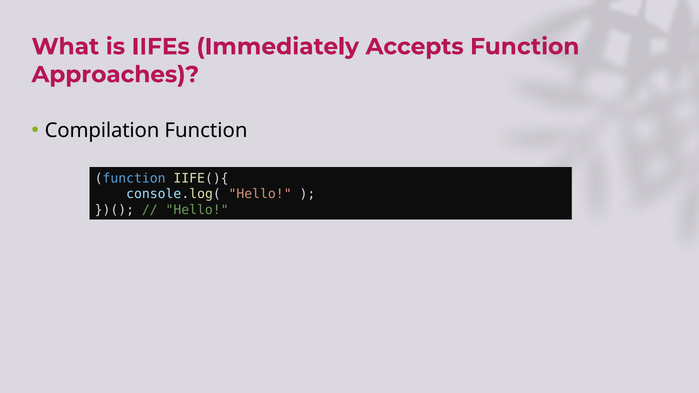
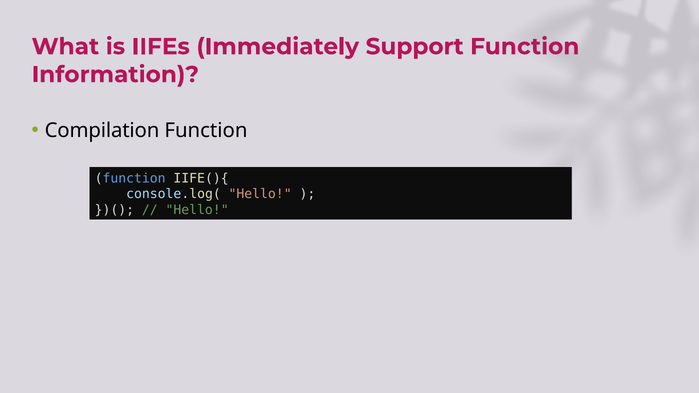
Accepts: Accepts -> Support (415, 47)
Approaches: Approaches -> Information (115, 75)
